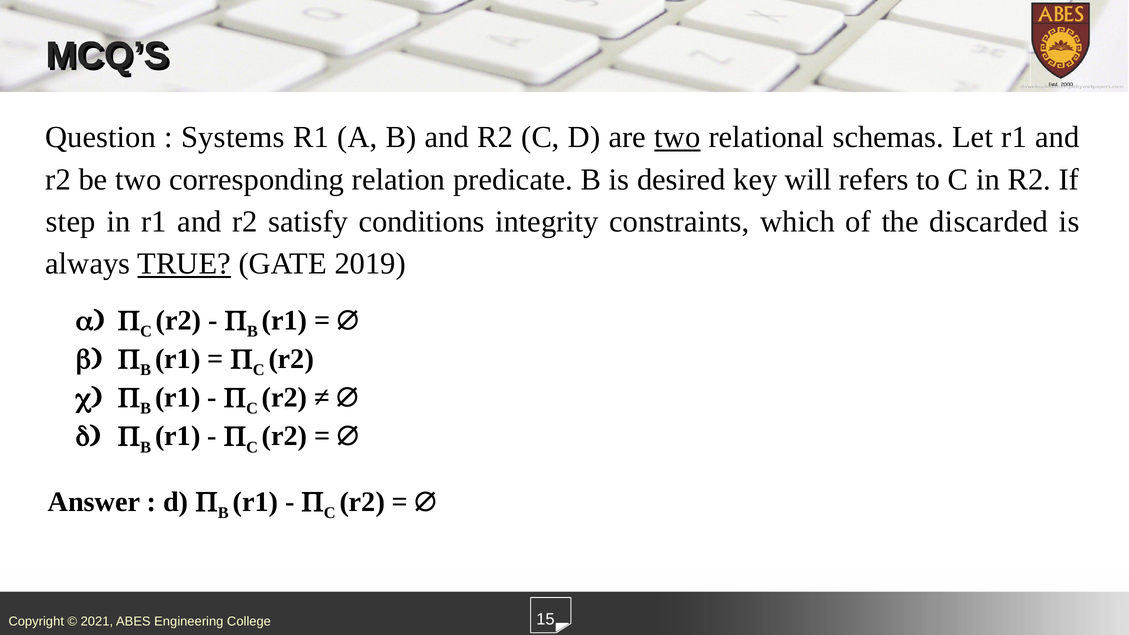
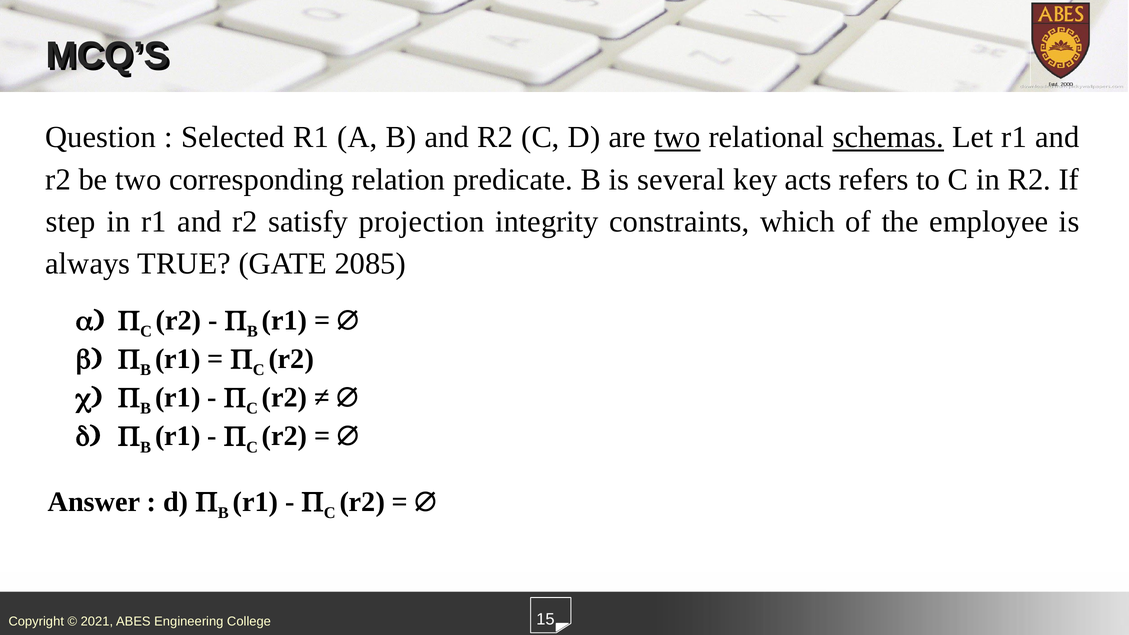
Systems: Systems -> Selected (233, 137)
schemas underline: none -> present (888, 137)
desired: desired -> several (681, 179)
will: will -> acts (808, 179)
conditions: conditions -> projection (422, 222)
discarded: discarded -> employee (989, 222)
TRUE underline: present -> none (184, 264)
2019: 2019 -> 2085 (370, 264)
